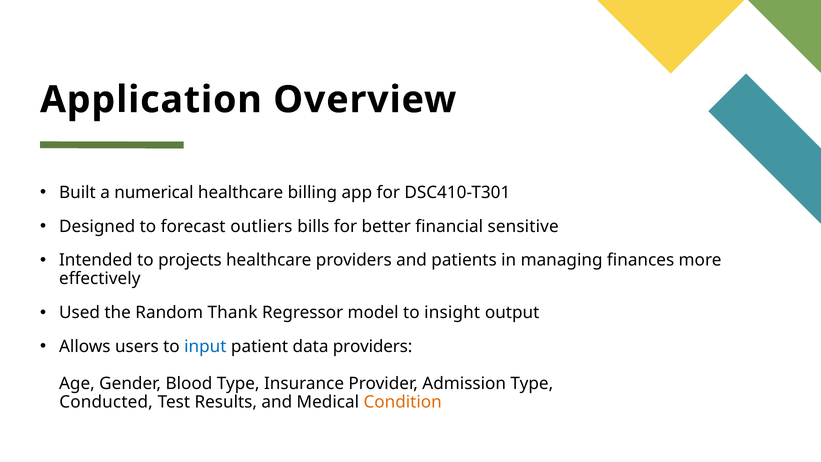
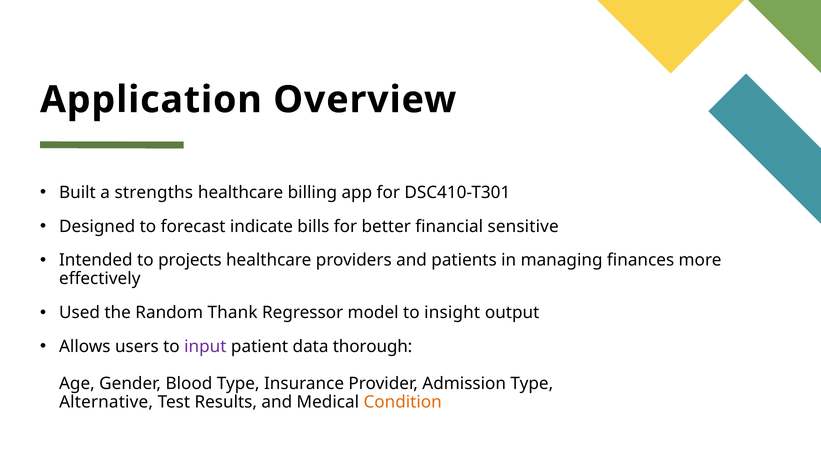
numerical: numerical -> strengths (154, 192)
outliers: outliers -> indicate (261, 226)
input colour: blue -> purple (205, 346)
data providers: providers -> thorough (373, 346)
Conducted: Conducted -> Alternative (106, 402)
